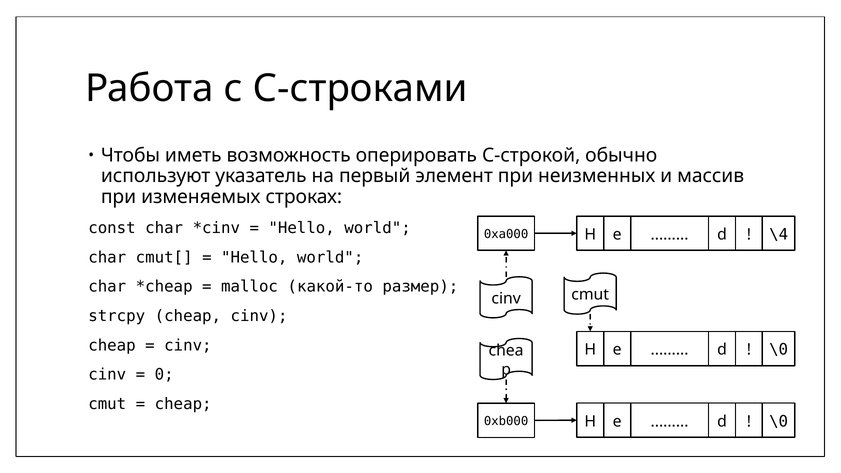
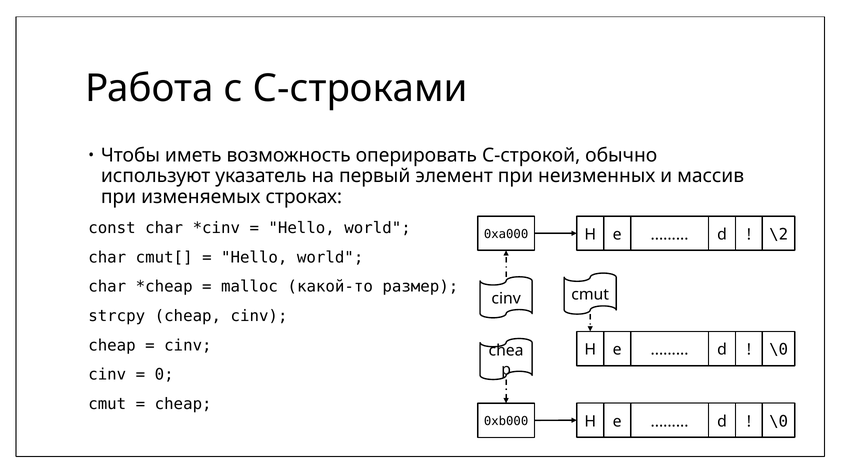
\4: \4 -> \2 (779, 234)
